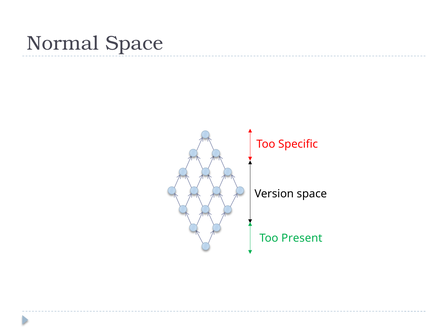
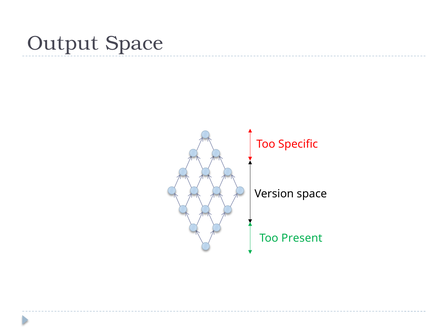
Normal: Normal -> Output (63, 43)
